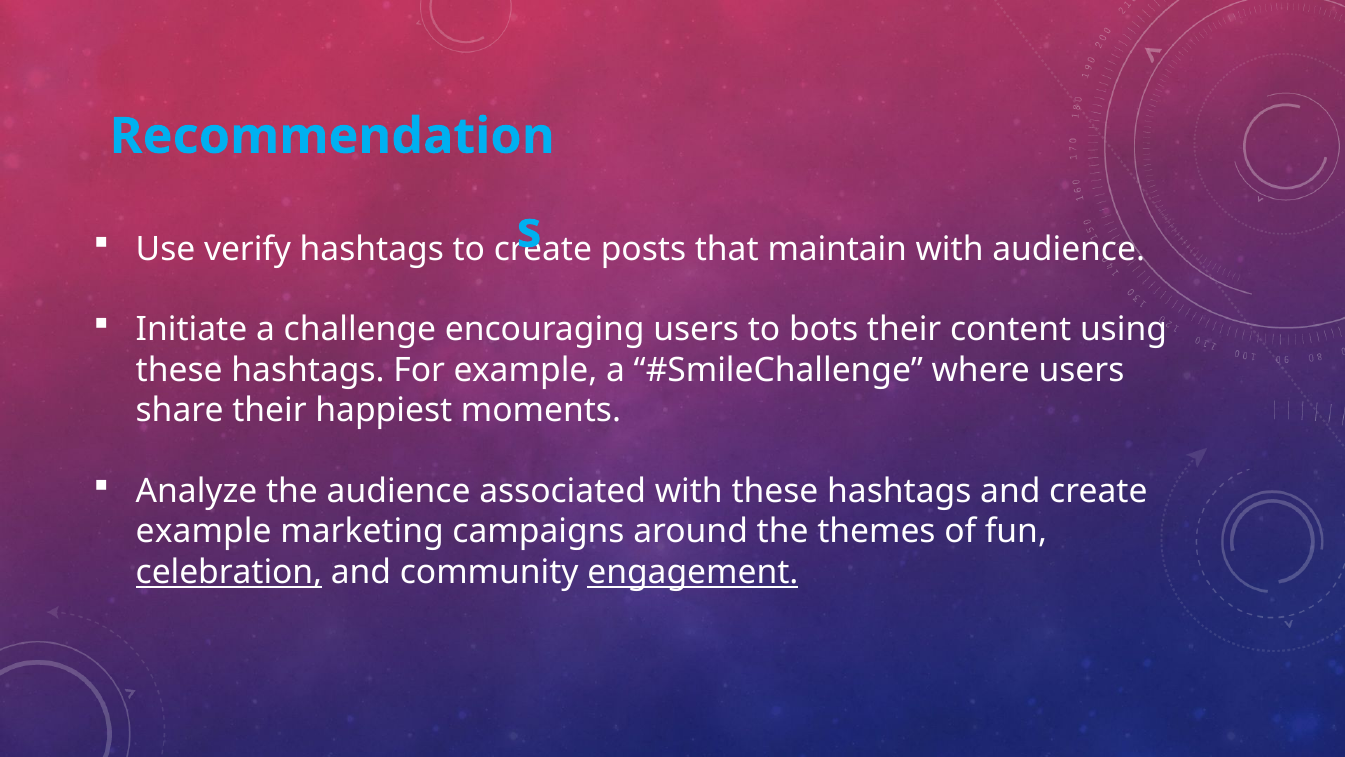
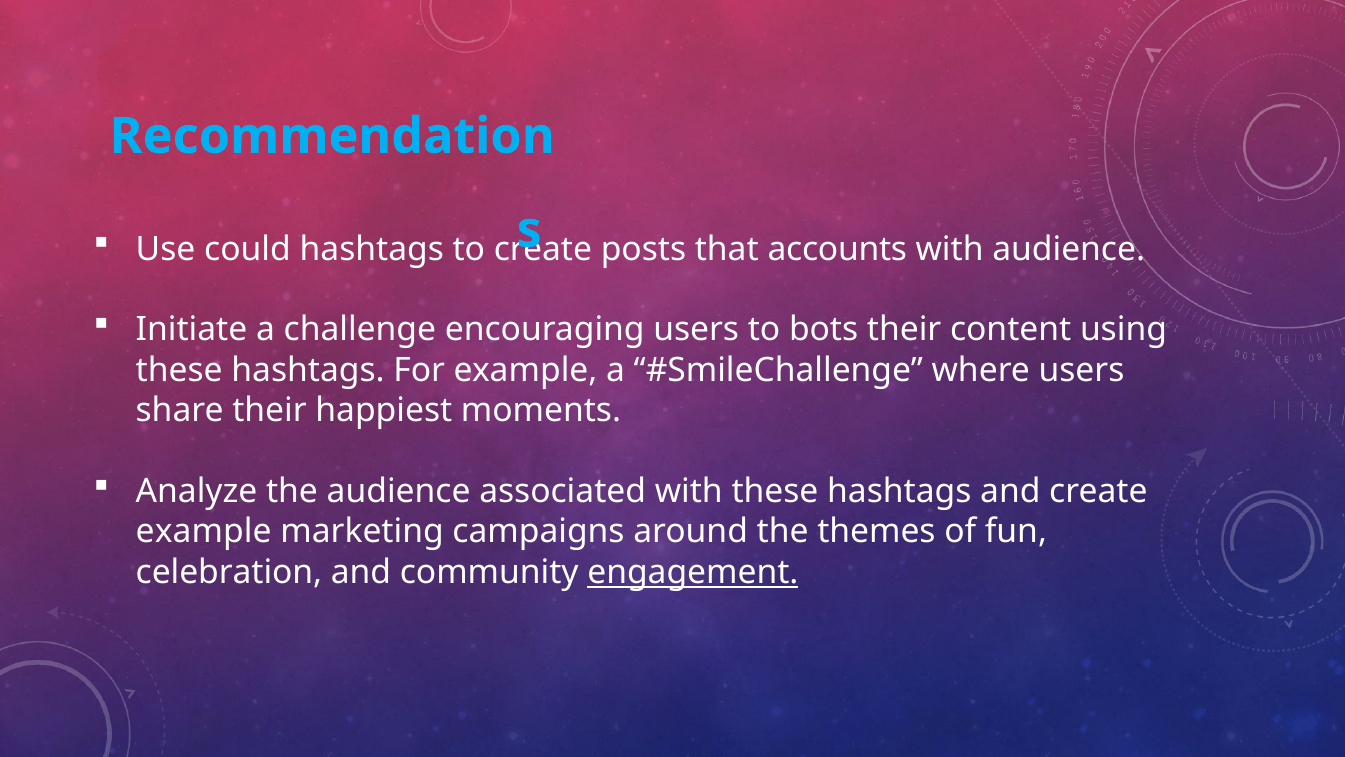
verify: verify -> could (247, 249)
maintain: maintain -> accounts (837, 249)
celebration underline: present -> none (229, 572)
